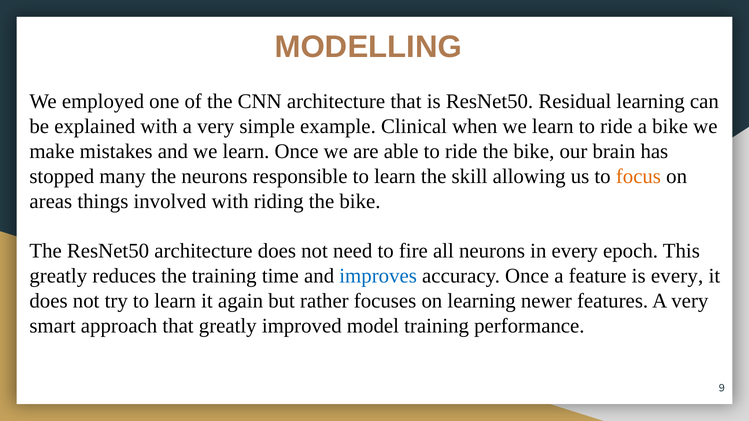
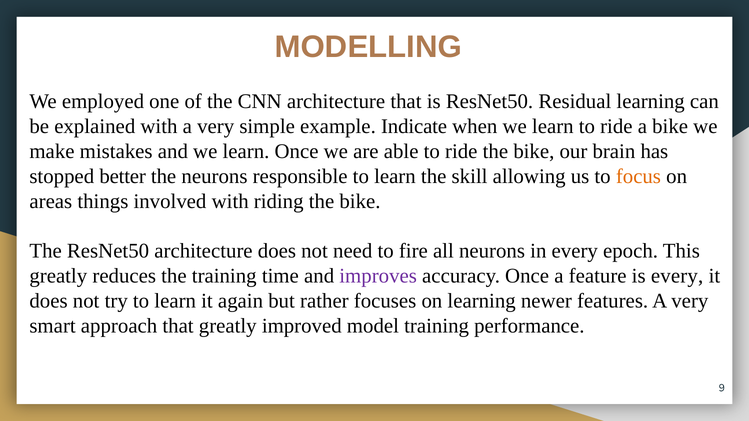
Clinical: Clinical -> Indicate (414, 126)
many: many -> better (123, 176)
improves colour: blue -> purple (378, 276)
